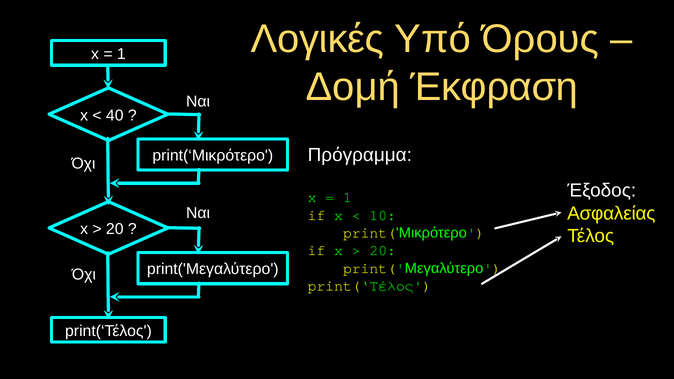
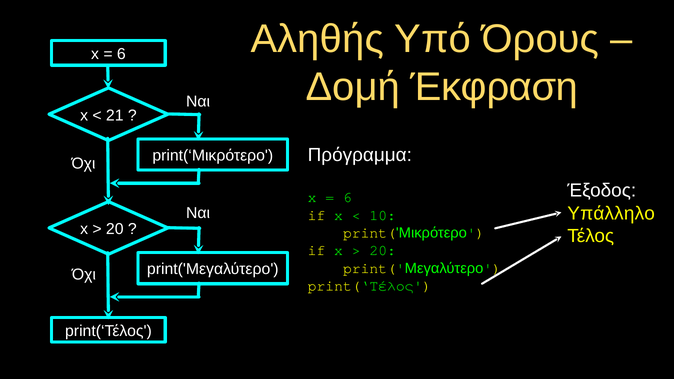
Λογικές: Λογικές -> Αληθής (317, 39)
1: 1 -> 6 (121, 54)
40: 40 -> 21 (115, 115)
1: 1 -> 6 (347, 198)
Ασφαλείας: Ασφαλείας -> Υπάλληλο (611, 213)
